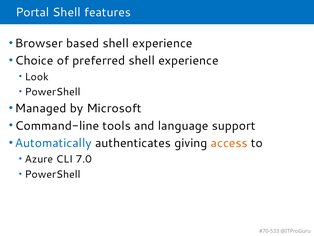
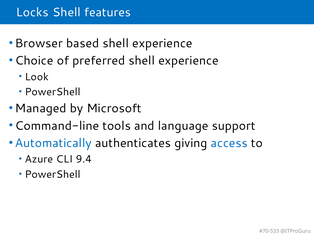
Portal: Portal -> Locks (32, 12)
access colour: orange -> blue (229, 143)
7.0: 7.0 -> 9.4 (84, 159)
